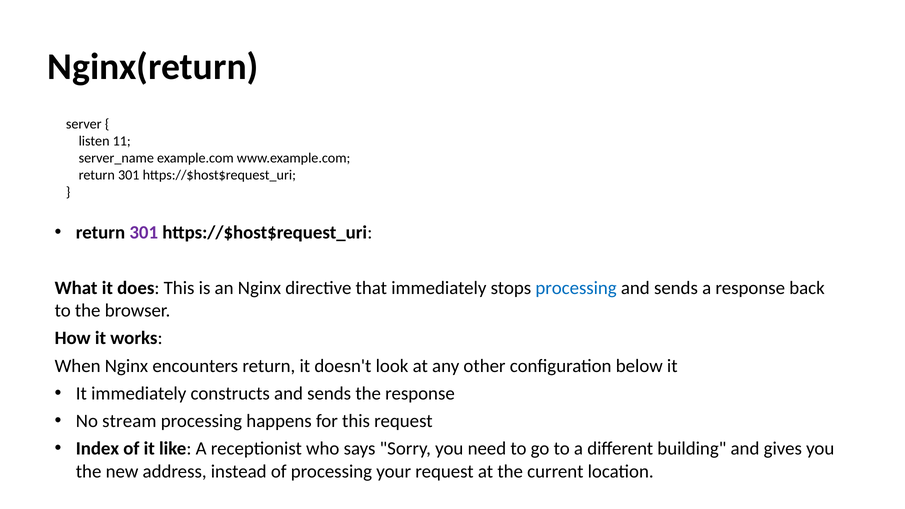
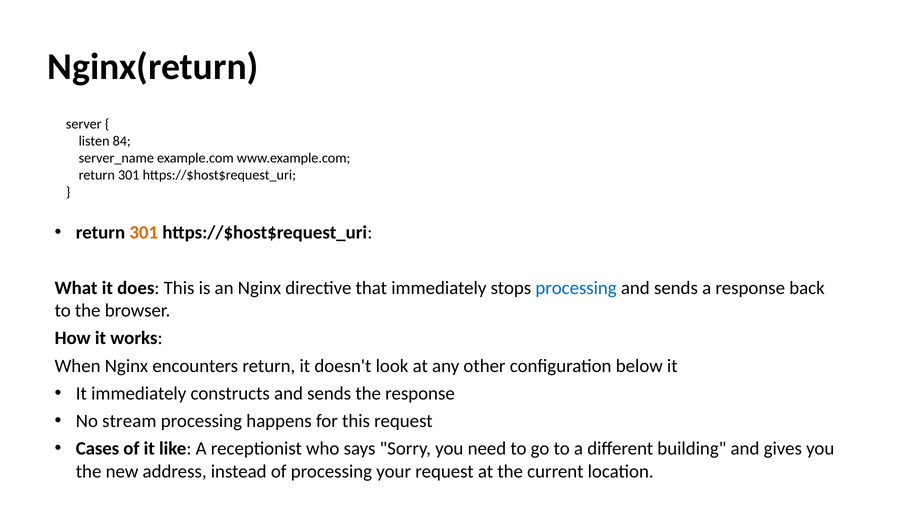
11: 11 -> 84 (122, 141)
301 colour: purple -> orange (144, 233)
Index: Index -> Cases (98, 449)
